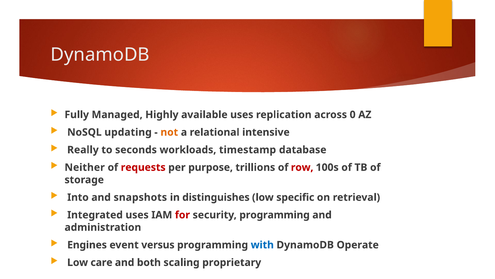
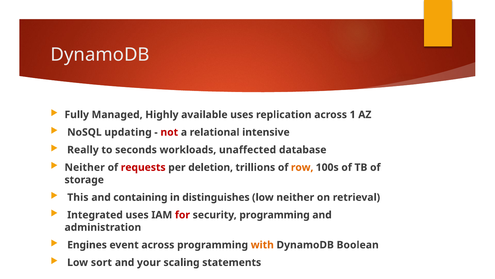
0: 0 -> 1 (353, 114)
not colour: orange -> red (169, 132)
timestamp: timestamp -> unaffected (248, 150)
purpose: purpose -> deletion (211, 167)
row colour: red -> orange (302, 167)
Into: Into -> This (78, 197)
snapshots: snapshots -> containing (140, 197)
low specific: specific -> neither (295, 197)
event versus: versus -> across (158, 244)
with colour: blue -> orange (262, 244)
Operate: Operate -> Boolean (358, 244)
care: care -> sort (101, 262)
both: both -> your (149, 262)
proprietary: proprietary -> statements (232, 262)
